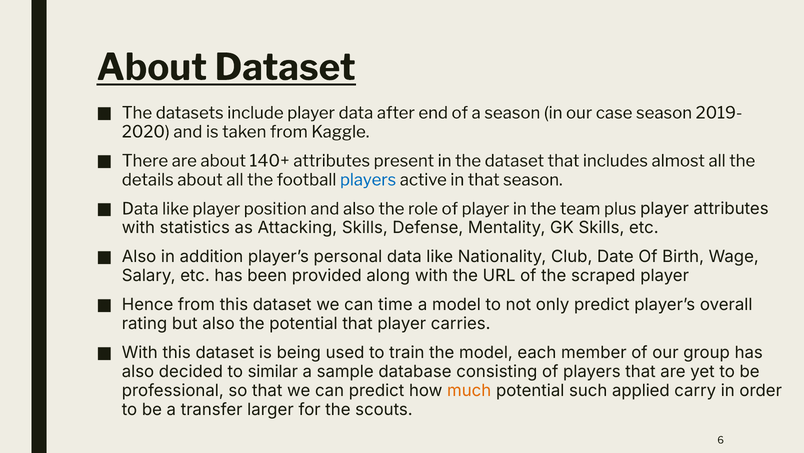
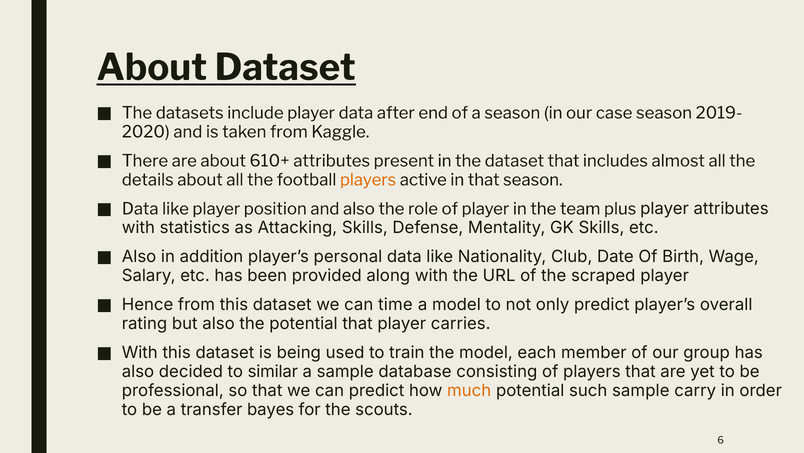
140+: 140+ -> 610+ (270, 161)
players colour: blue -> orange (368, 180)
such applied: applied -> sample (641, 390)
larger: larger -> bayes (271, 409)
